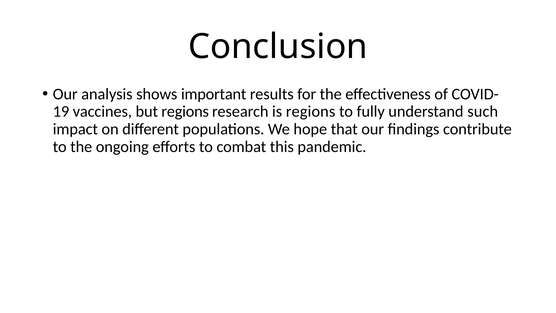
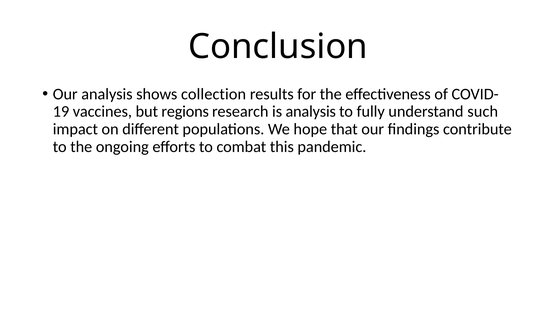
important: important -> collection (214, 94)
is regions: regions -> analysis (311, 112)
